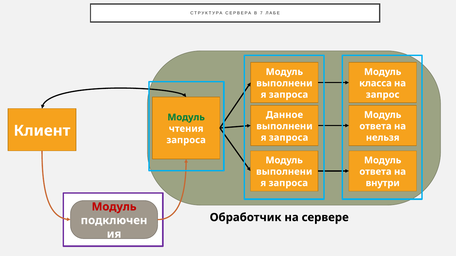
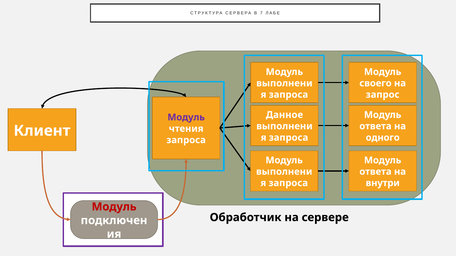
класса: класса -> своего (375, 83)
Модуль colour: green -> purple (186, 117)
нельзя: нельзя -> одного (383, 138)
